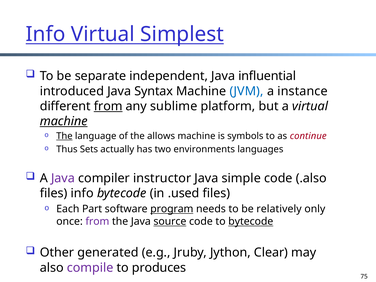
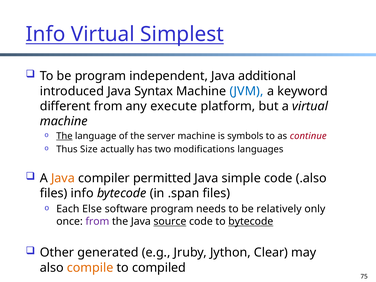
be separate: separate -> program (100, 76)
influential: influential -> additional (267, 76)
instance: instance -> keyword (303, 91)
from underline: present -> none (108, 106)
sublime: sublime -> execute (174, 106)
machine underline: present -> none (64, 121)
allows: allows -> server (161, 136)
Sets: Sets -> Size (89, 149)
environments: environments -> modifications (204, 149)
Java colour: purple -> orange (63, 178)
instructor: instructor -> permitted (162, 178)
.used: .used -> .span (184, 193)
Part: Part -> Else (92, 209)
program underline: present -> none (172, 209)
compile colour: purple -> orange (90, 268)
produces: produces -> compiled (159, 268)
